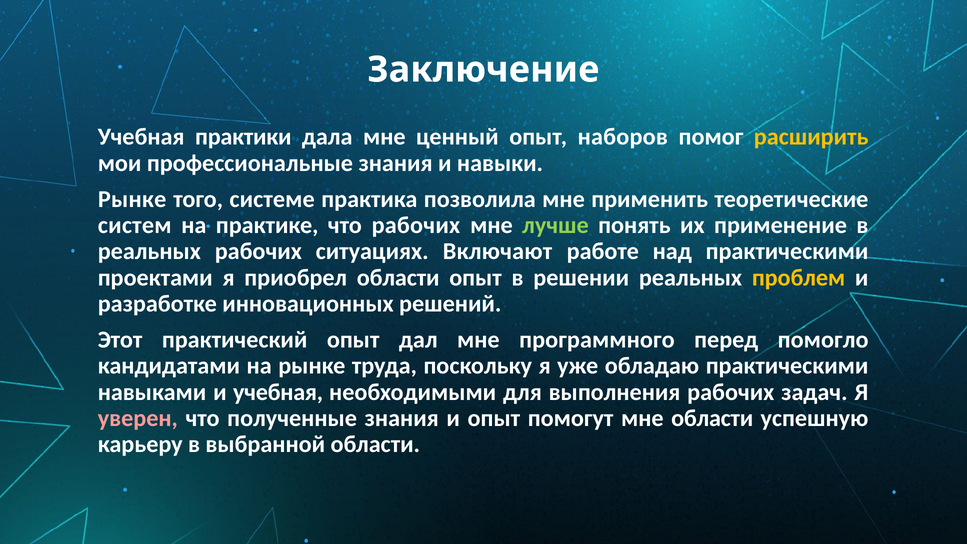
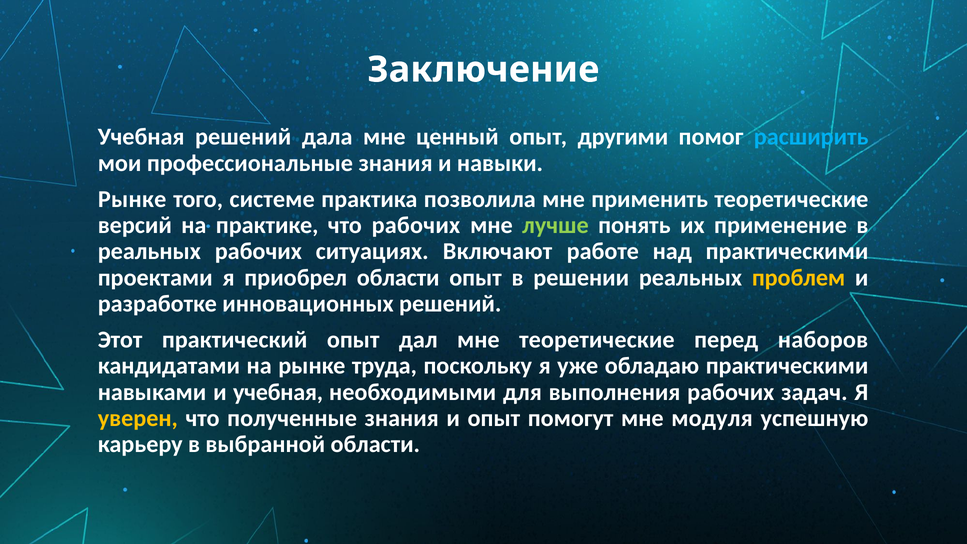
Учебная практики: практики -> решений (243, 137)
наборов: наборов -> другими (623, 137)
расширить colour: yellow -> light blue (811, 137)
систем: систем -> версий (135, 225)
мне программного: программного -> теоретические (597, 340)
помогло: помогло -> наборов (823, 340)
уверен colour: pink -> yellow (138, 418)
мне области: области -> модуля (712, 418)
